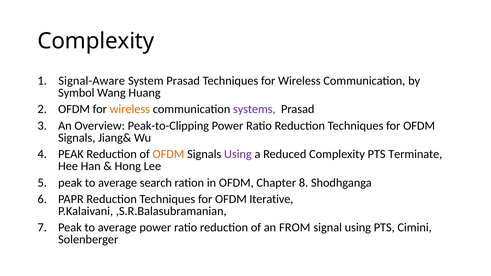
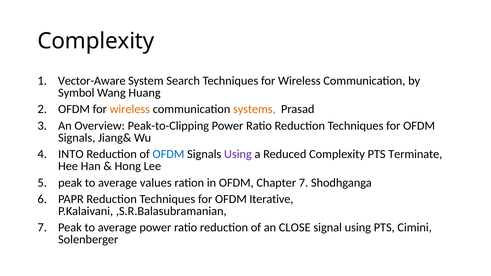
Signal-Aware: Signal-Aware -> Vector-Aware (92, 81)
System Prasad: Prasad -> Search (183, 81)
systems colour: purple -> orange (254, 109)
PEAK: PEAK -> INTO (71, 154)
OFDM colour: orange -> blue (168, 154)
search: search -> values (156, 183)
Chapter 8: 8 -> 7 (304, 183)
FROM: FROM -> CLOSE (295, 228)
